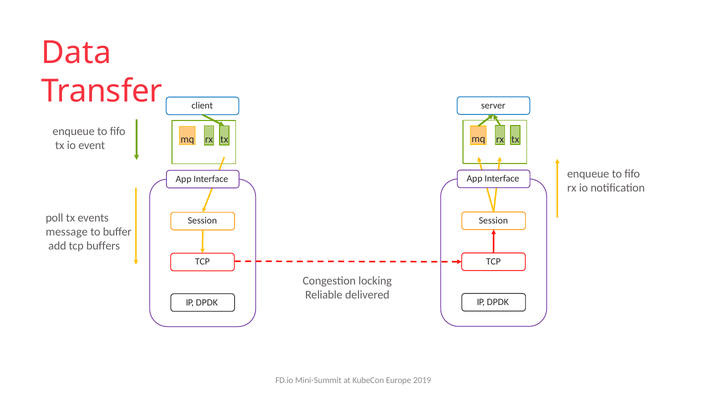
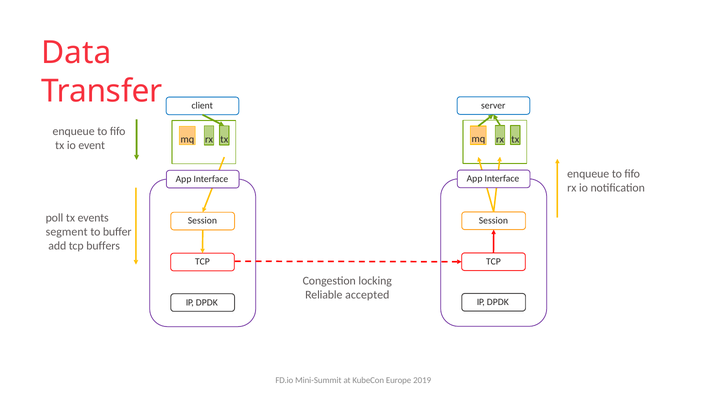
message: message -> segment (67, 232)
delivered: delivered -> accepted (367, 295)
